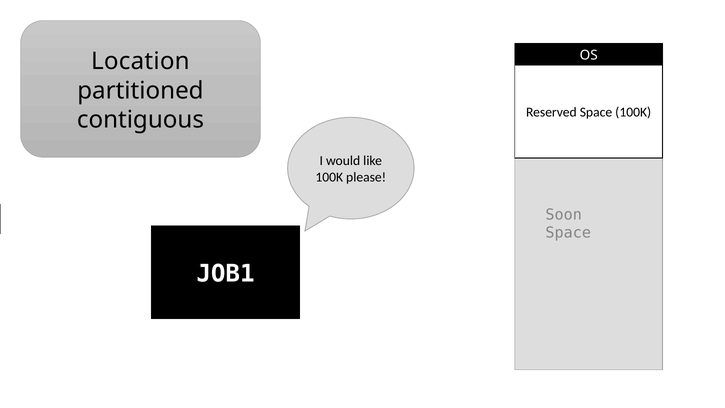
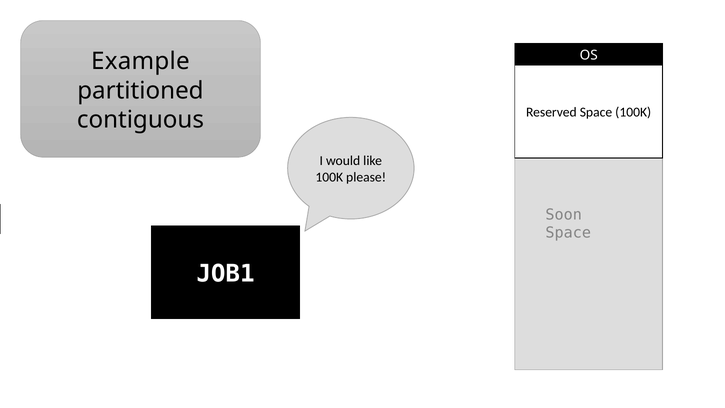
Location: Location -> Example (140, 61)
